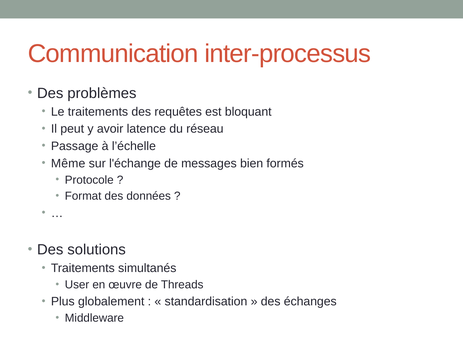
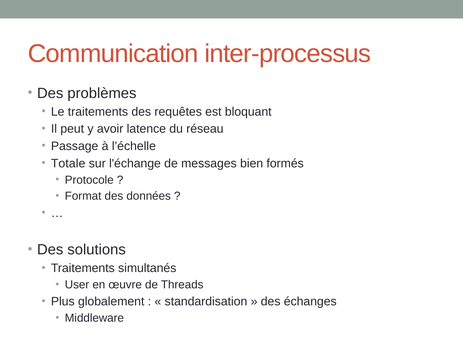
Même: Même -> Totale (68, 164)
